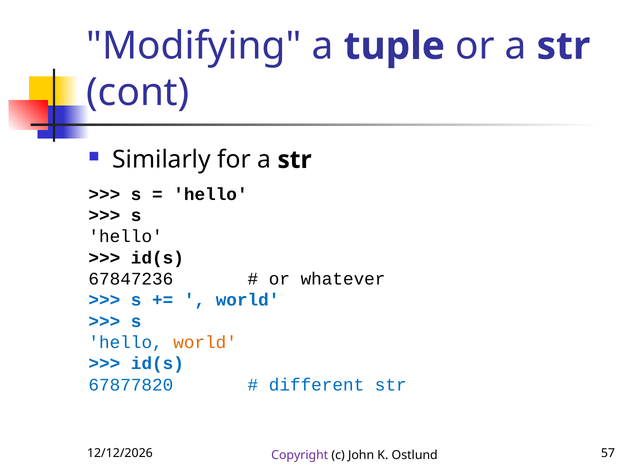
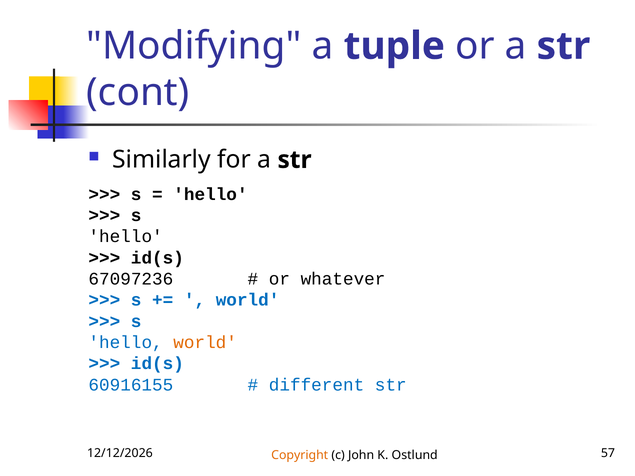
67847236: 67847236 -> 67097236 (131, 279)
67877820: 67877820 -> 60916155 (131, 385)
Copyright colour: purple -> orange (300, 456)
